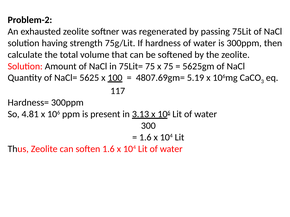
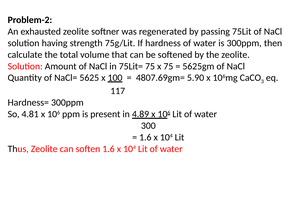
5.19: 5.19 -> 5.90 (196, 78)
3.13: 3.13 -> 4.89 (141, 114)
